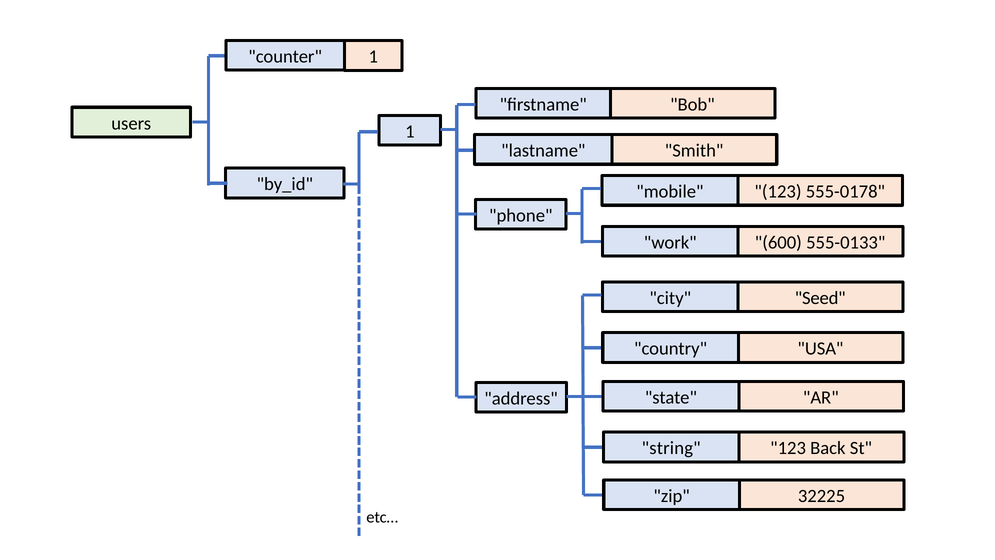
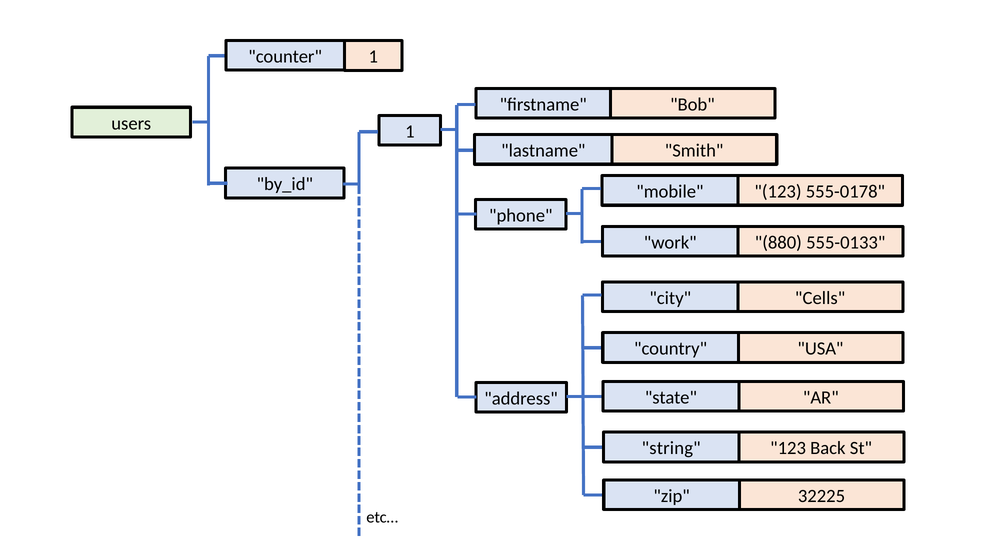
600: 600 -> 880 (778, 242)
Seed: Seed -> Cells (820, 298)
